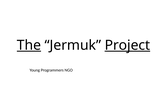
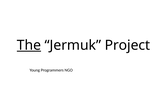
Project underline: present -> none (127, 45)
